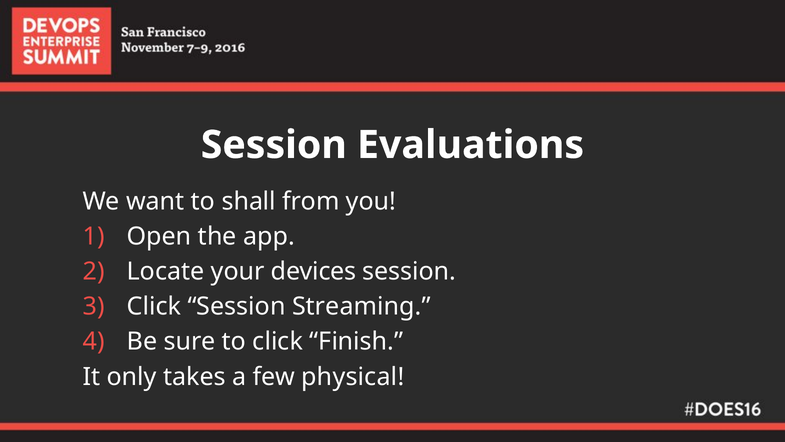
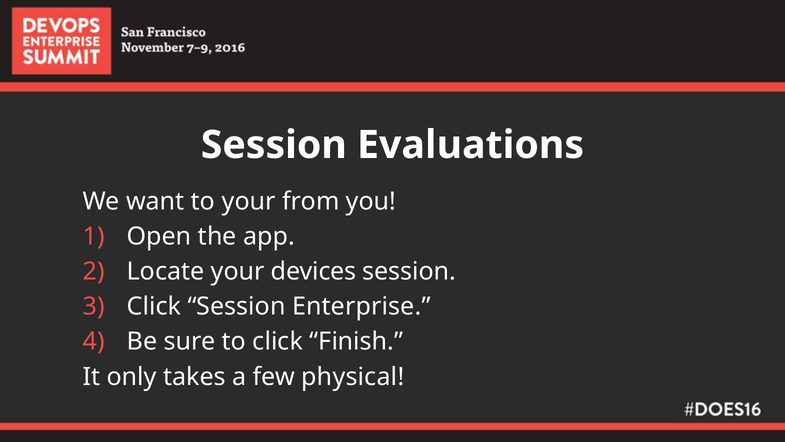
to shall: shall -> your (249, 201)
Streaming: Streaming -> Enterprise (361, 306)
